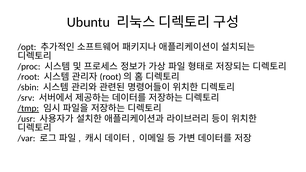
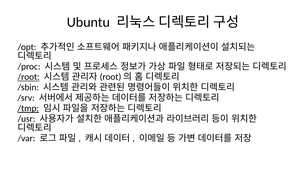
/root underline: none -> present (29, 77)
